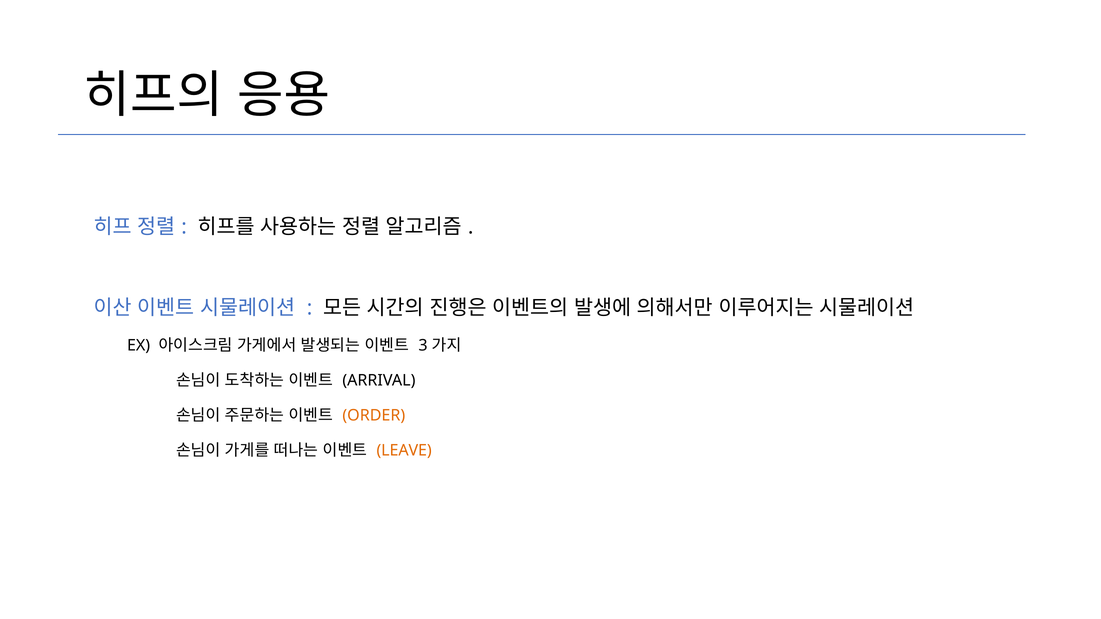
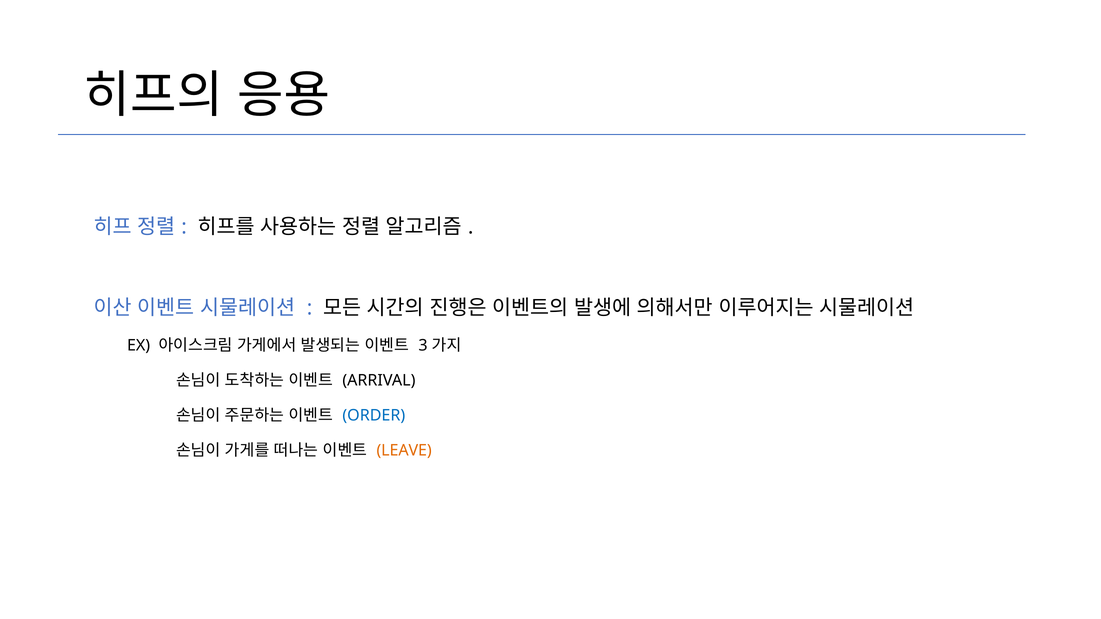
ORDER colour: orange -> blue (374, 416)
